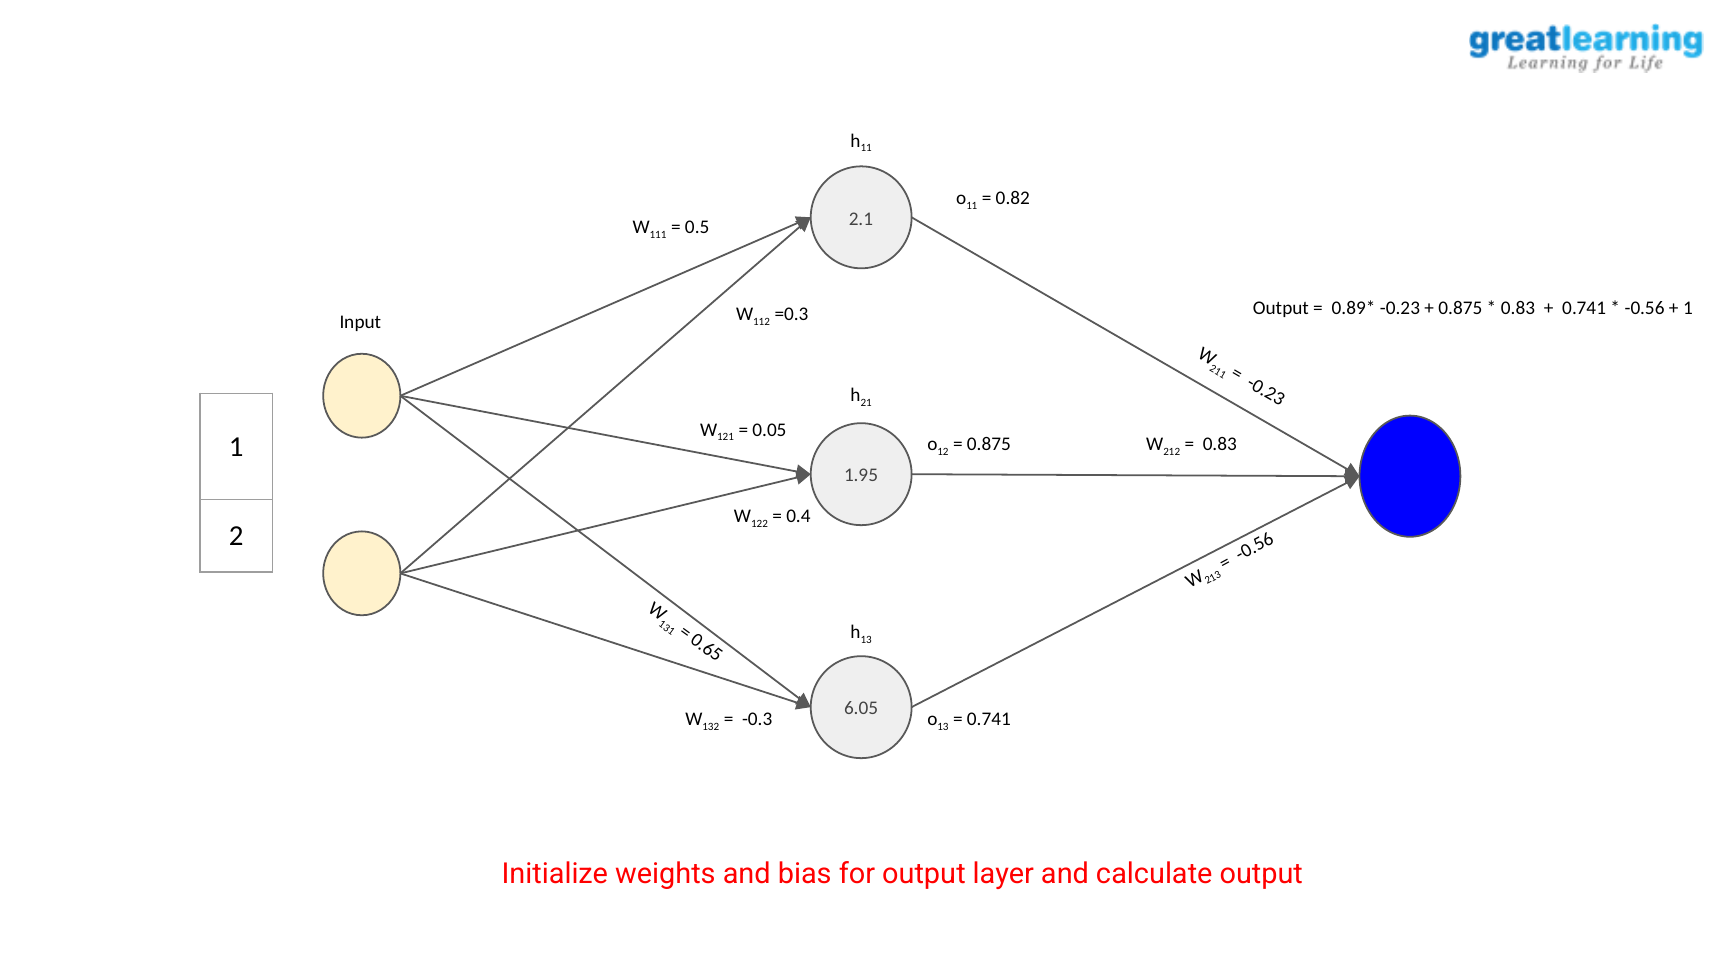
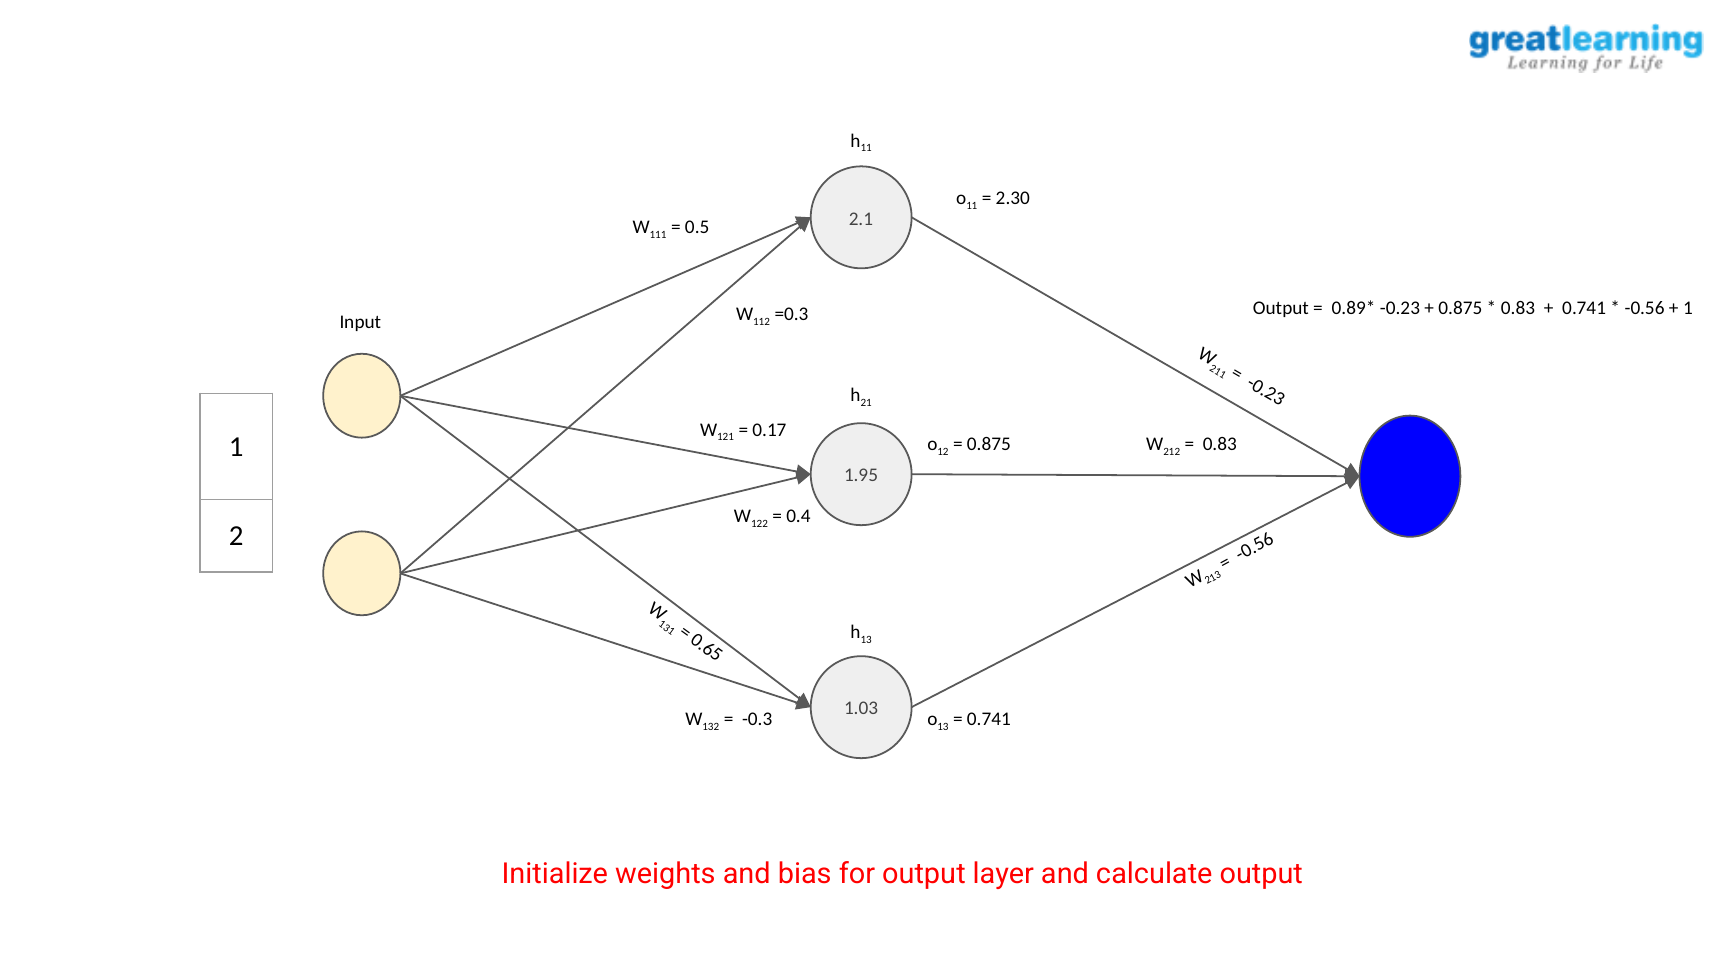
0.82: 0.82 -> 2.30 (1013, 198)
0.05: 0.05 -> 0.17 (769, 430)
6.05: 6.05 -> 1.03 (861, 708)
